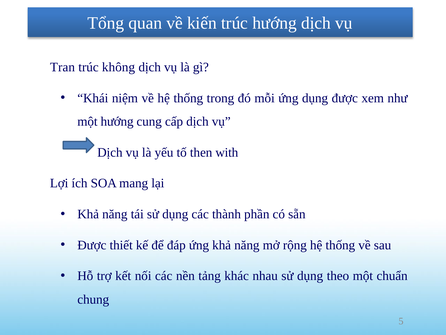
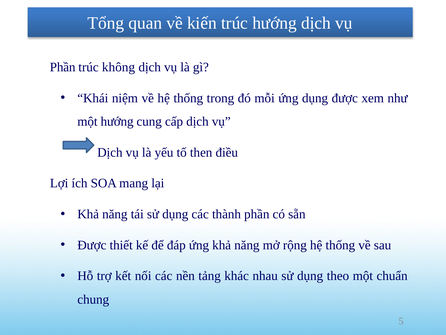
Tran: Tran -> Phần (63, 67)
with: with -> điều (227, 152)
